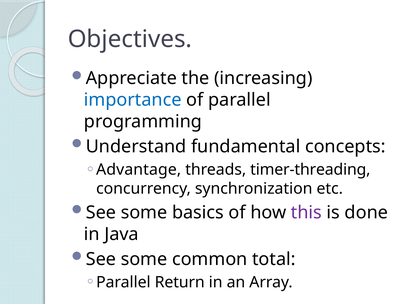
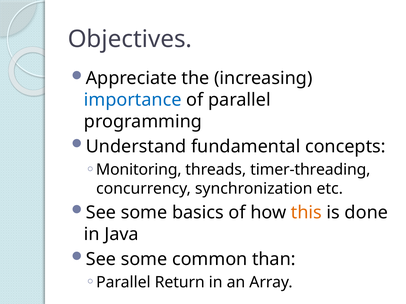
Advantage: Advantage -> Monitoring (139, 170)
this colour: purple -> orange (306, 213)
total: total -> than (274, 260)
